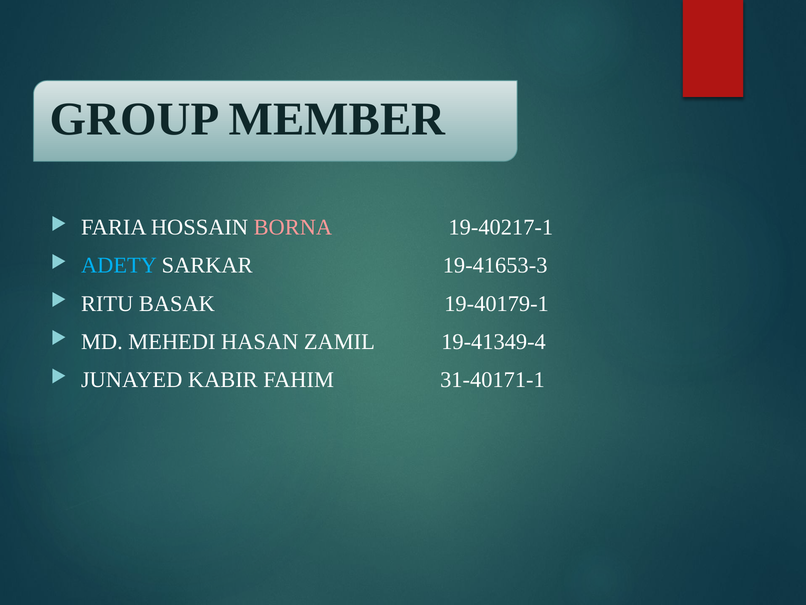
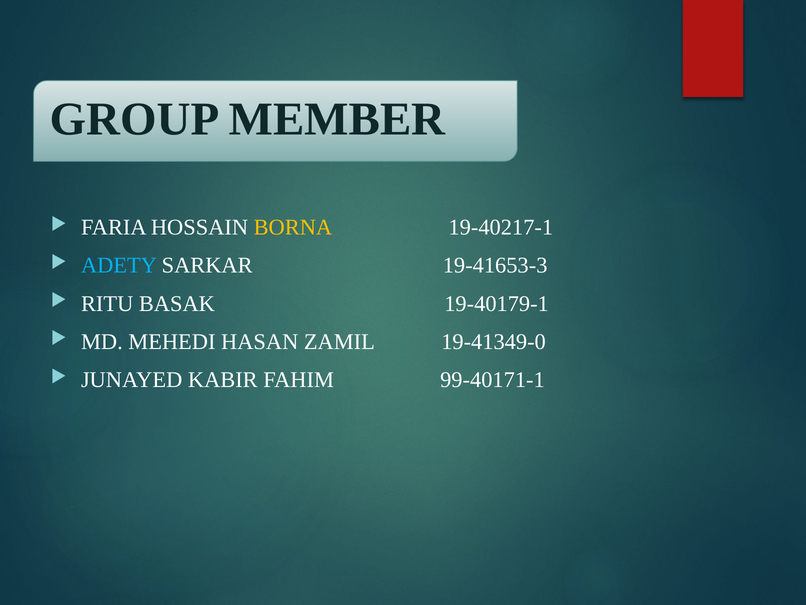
BORNA colour: pink -> yellow (293, 227)
19-41349-4: 19-41349-4 -> 19-41349-0 (494, 342)
31-40171-1: 31-40171-1 -> 99-40171-1 (492, 380)
